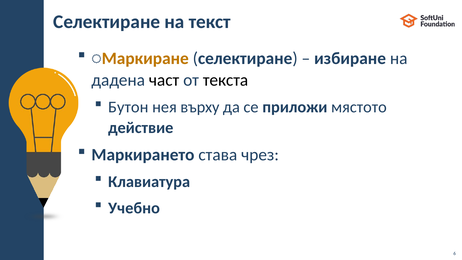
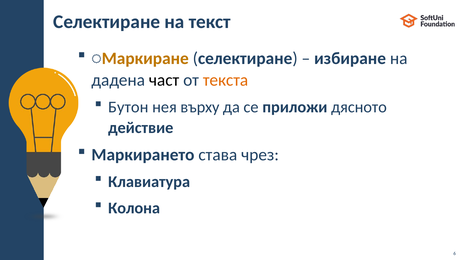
текста colour: black -> orange (226, 80)
мястото: мястото -> дясното (359, 107)
Учебно: Учебно -> Колона (134, 208)
